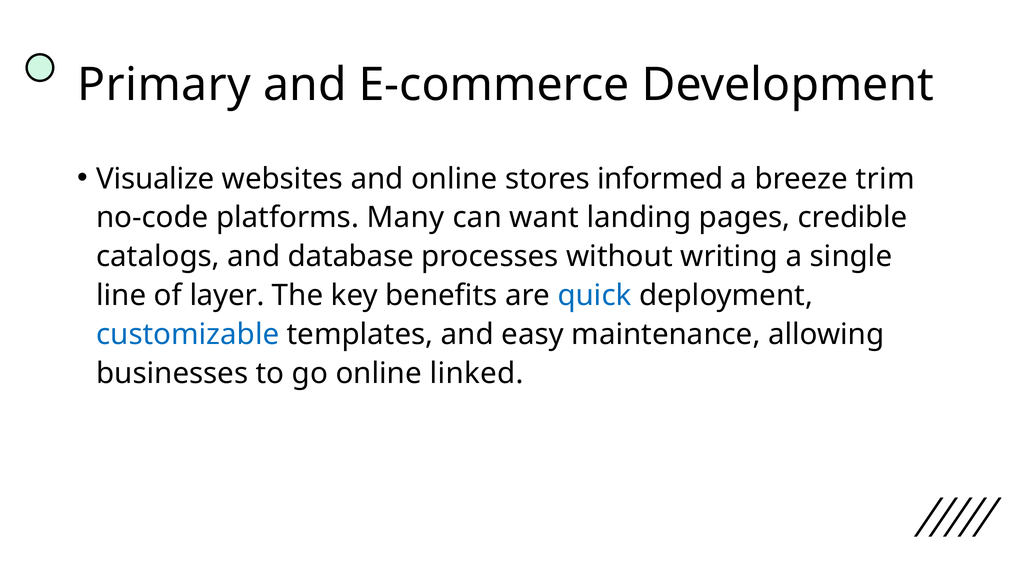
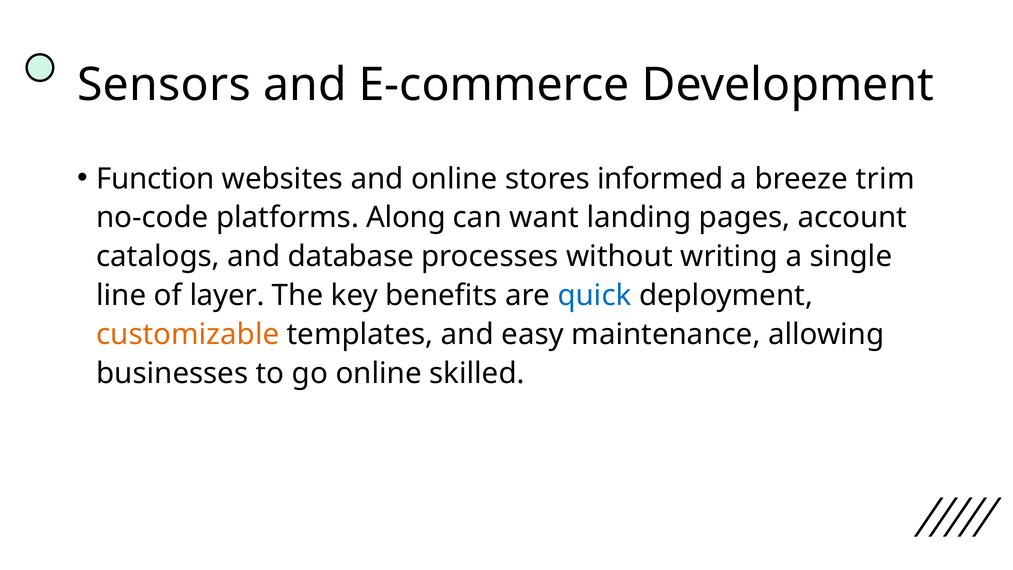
Primary: Primary -> Sensors (164, 85)
Visualize: Visualize -> Function (155, 179)
Many: Many -> Along (406, 218)
credible: credible -> account (852, 218)
customizable colour: blue -> orange (188, 334)
linked: linked -> skilled (477, 373)
